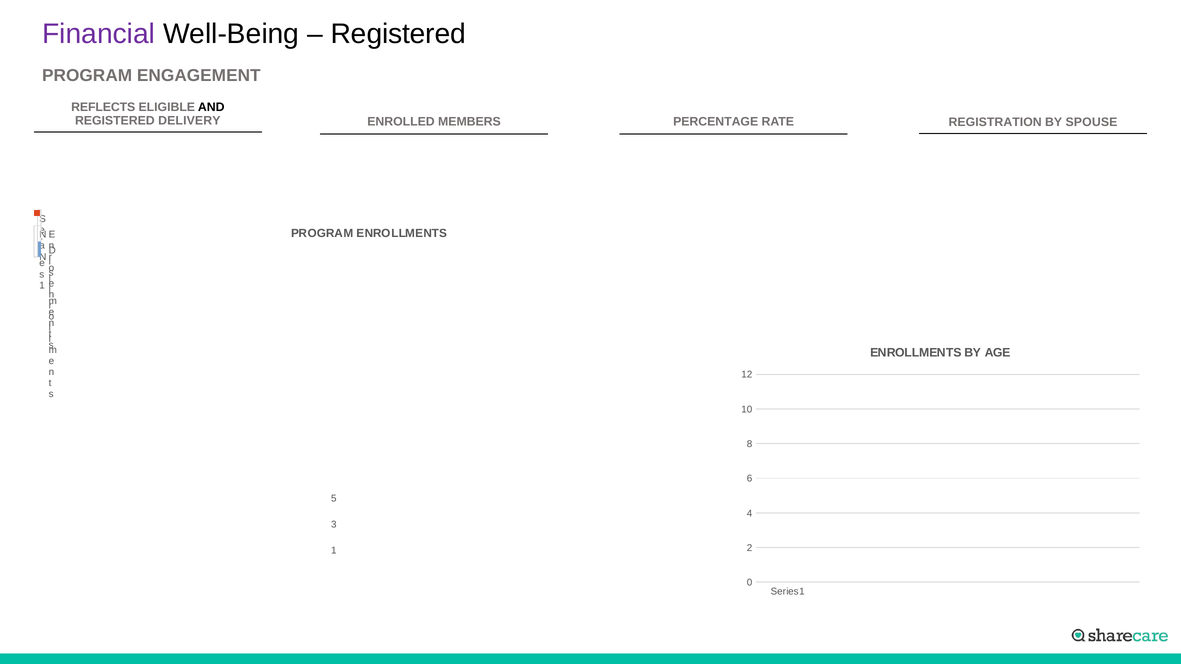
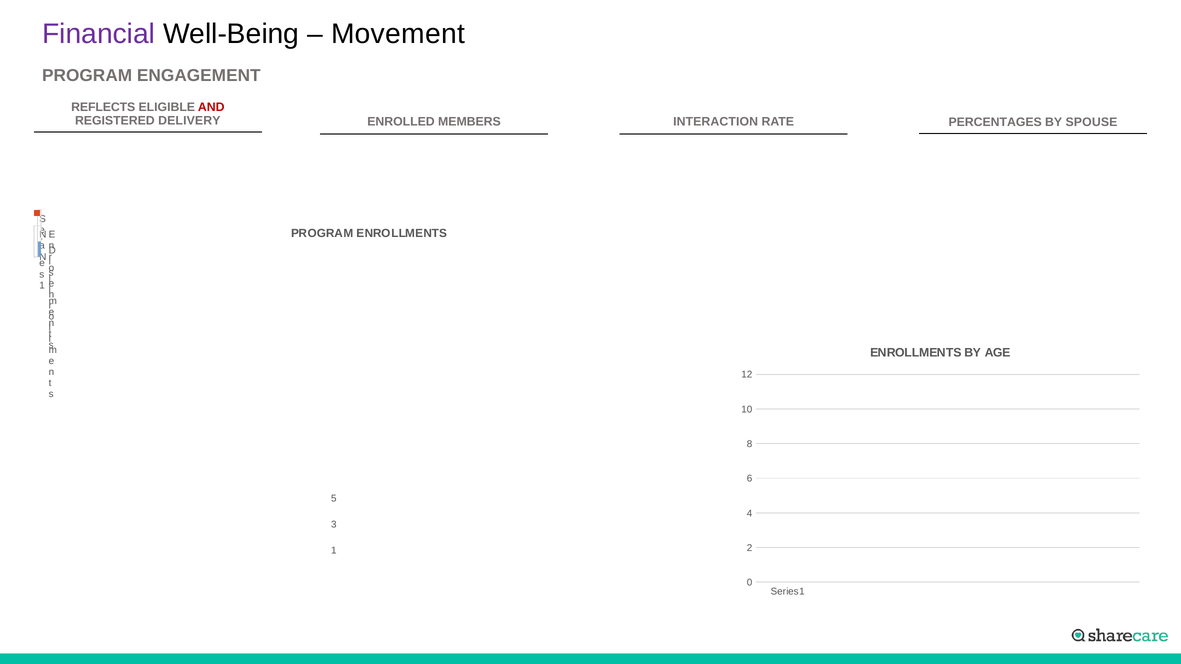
Registered: Registered -> Movement (398, 34)
AND colour: black -> red (211, 107)
PERCENTAGE: PERCENTAGE -> INTERACTION (716, 122)
REGISTRATION: REGISTRATION -> PERCENTAGES (995, 122)
